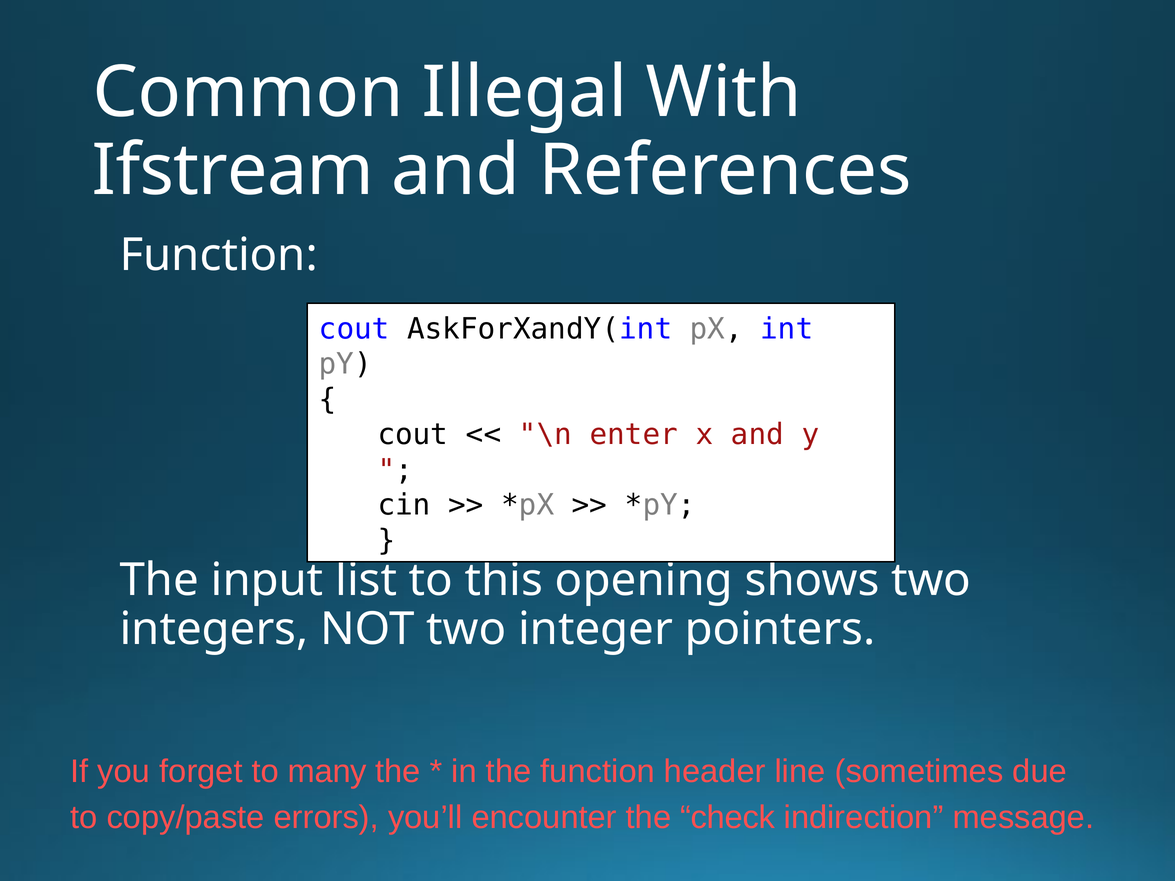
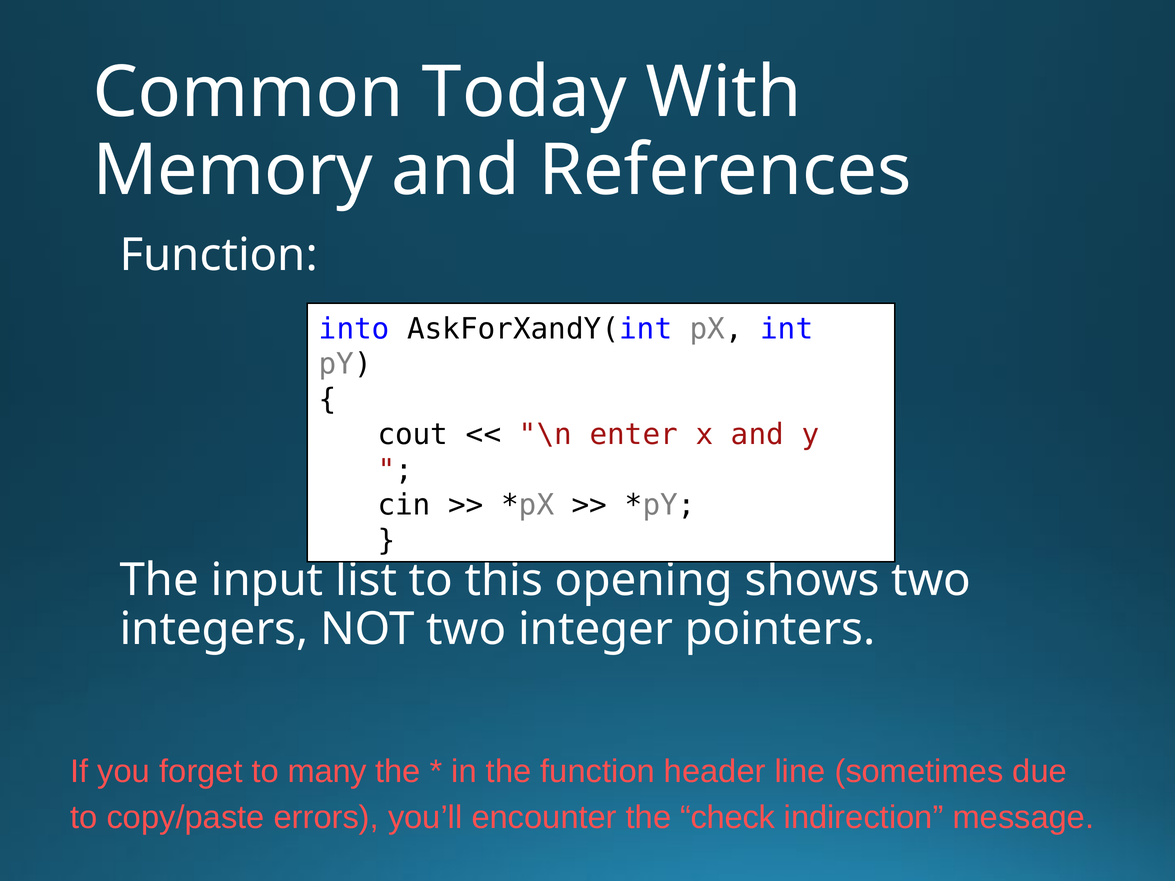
Illegal: Illegal -> Today (525, 93)
Ifstream: Ifstream -> Memory (233, 170)
cout: cout -> into (354, 329)
